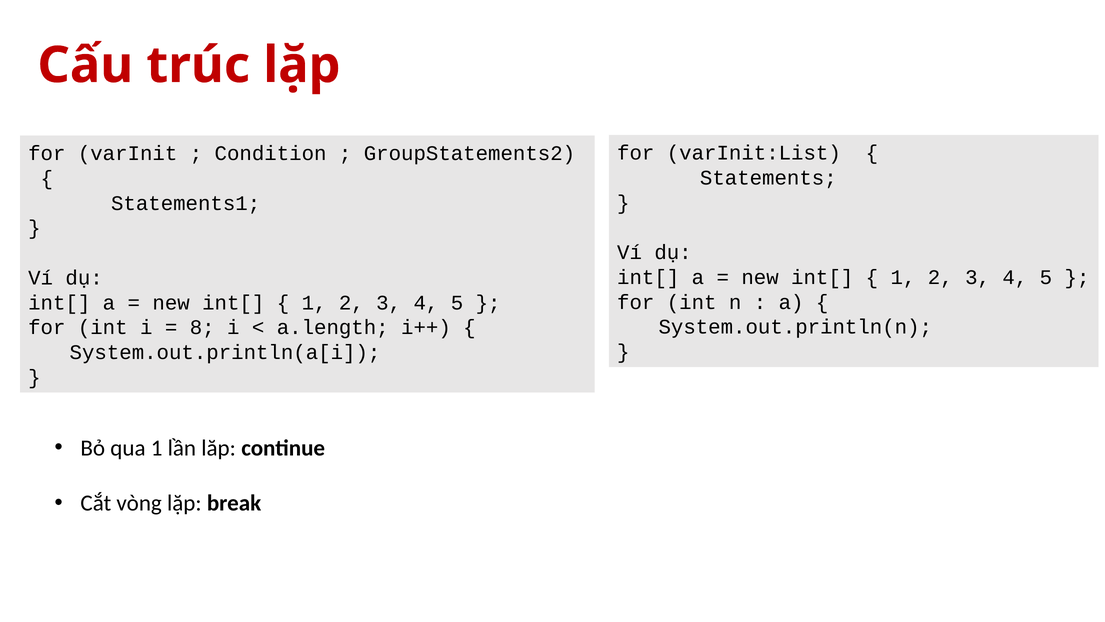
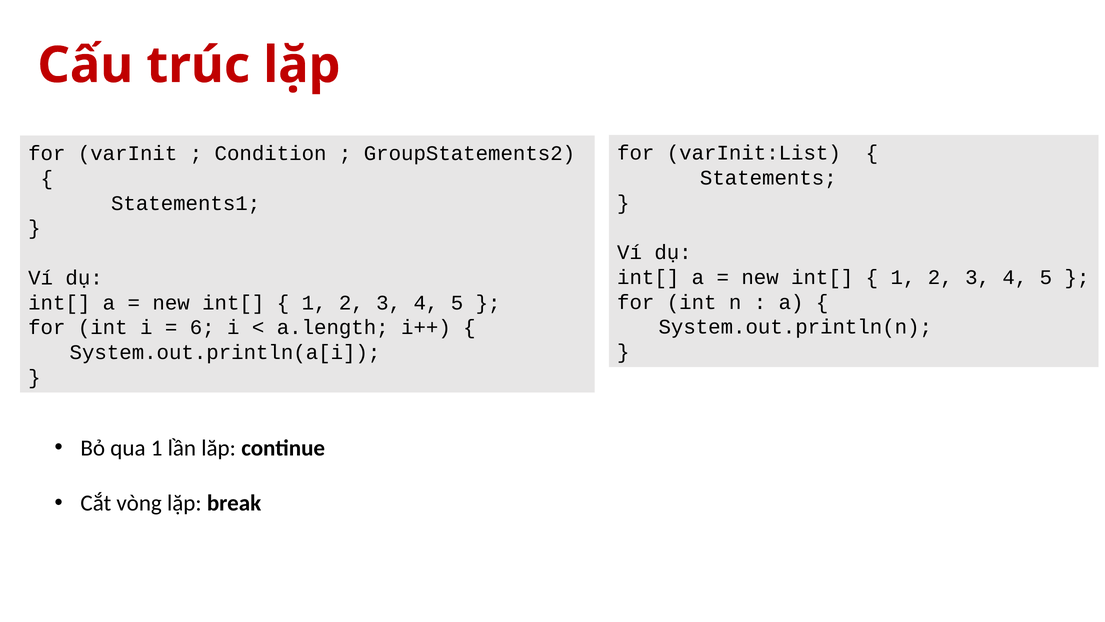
8: 8 -> 6 (202, 327)
